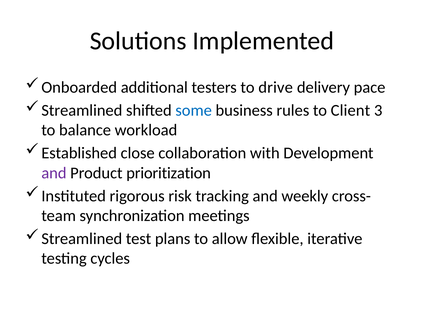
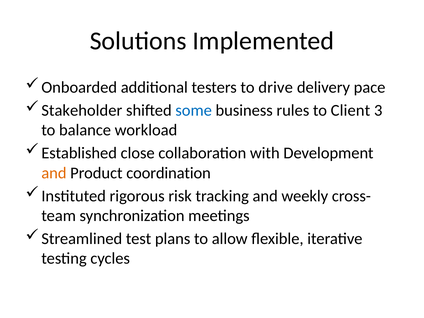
Streamlined: Streamlined -> Stakeholder (82, 110)
and colour: purple -> orange (54, 173)
prioritization: prioritization -> coordination (169, 173)
